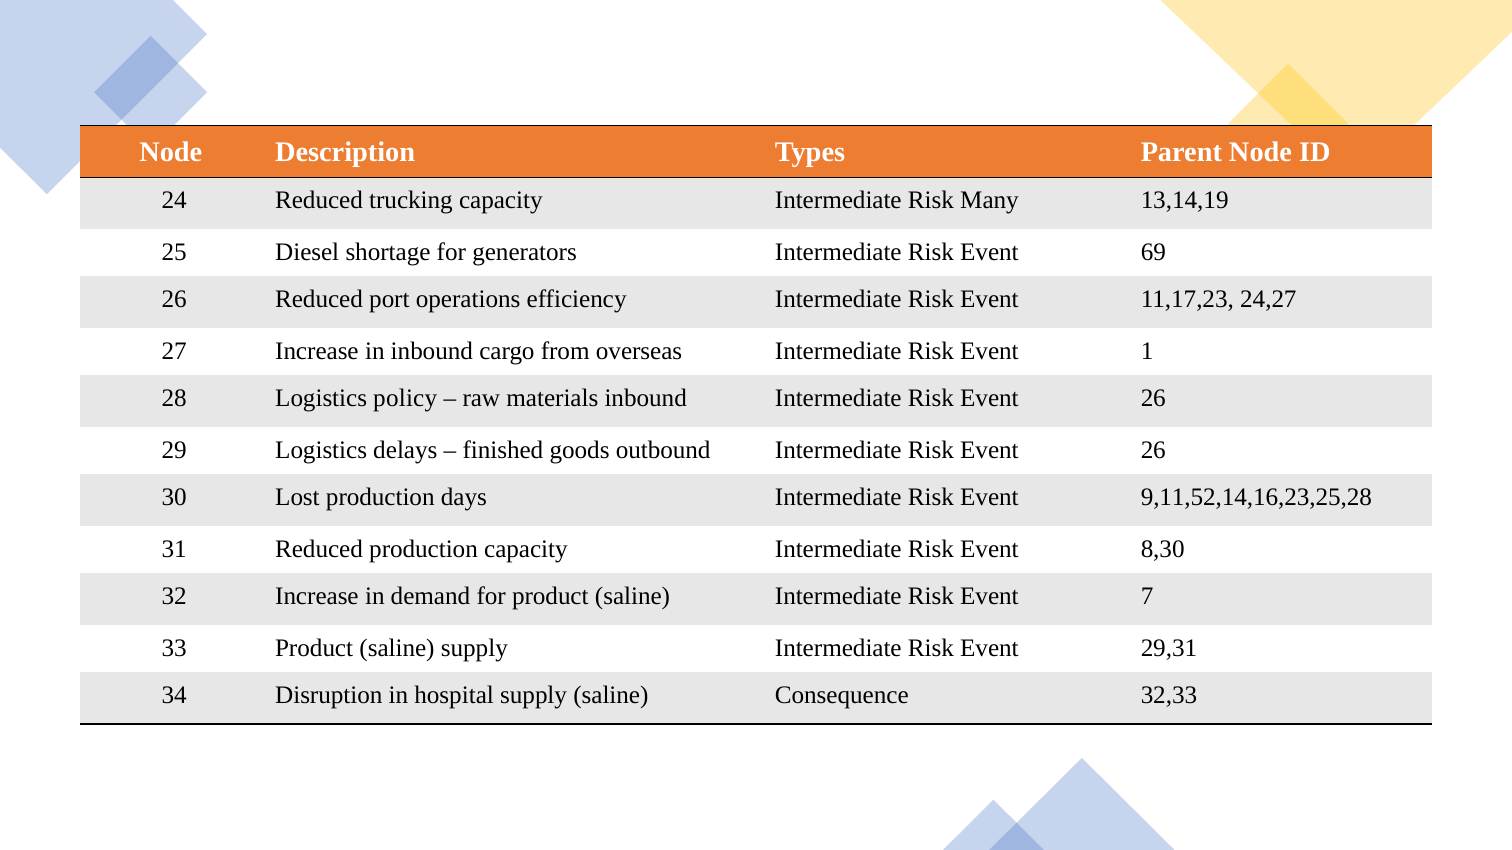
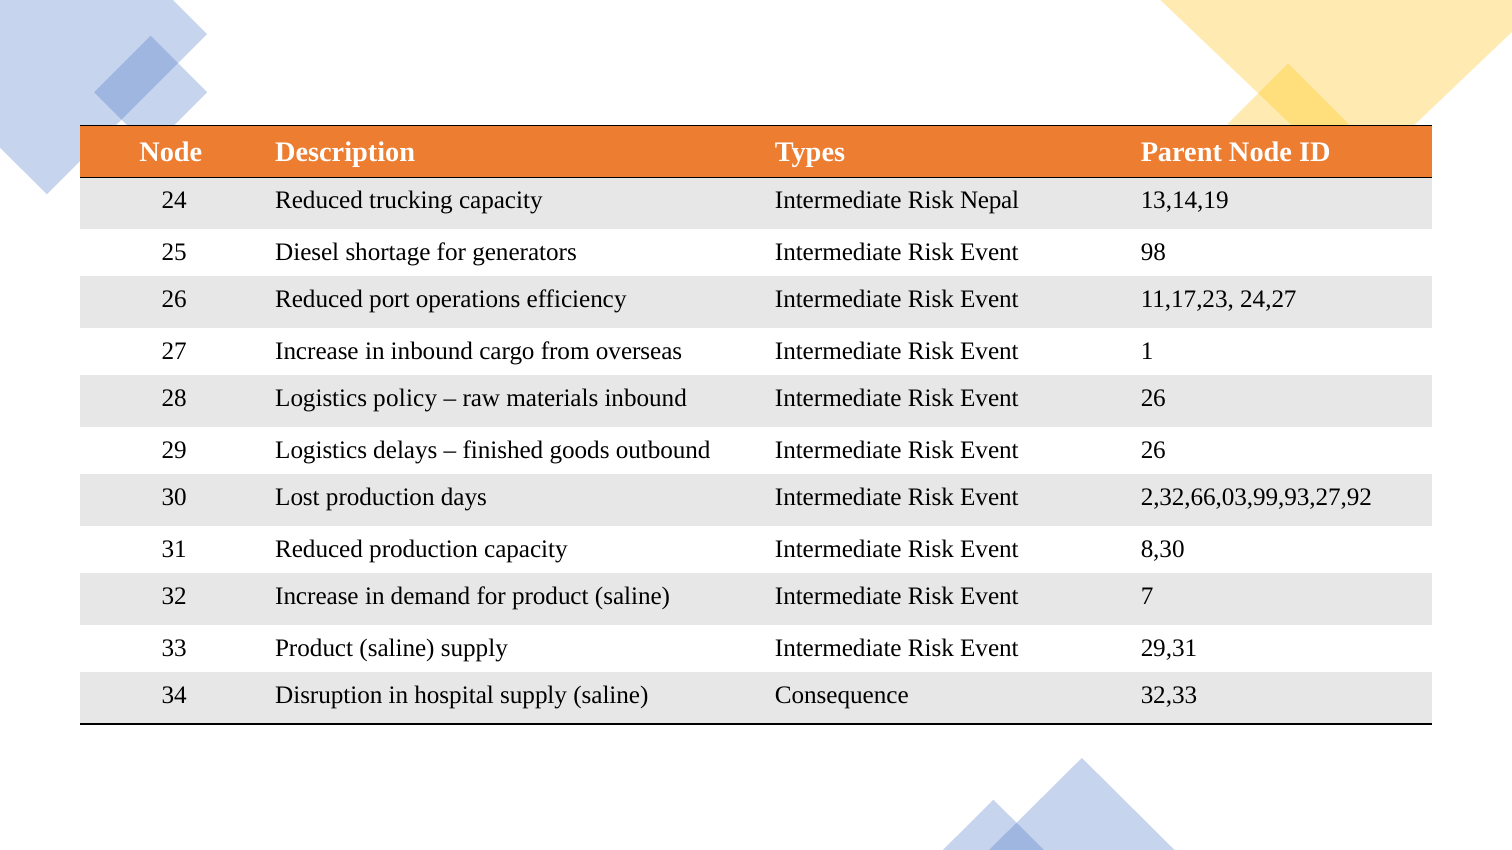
Many: Many -> Nepal (990, 200)
69: 69 -> 98 (1153, 252)
9,11,52,14,16,23,25,28: 9,11,52,14,16,23,25,28 -> 2,32,66,03,99,93,27,92 (1256, 498)
